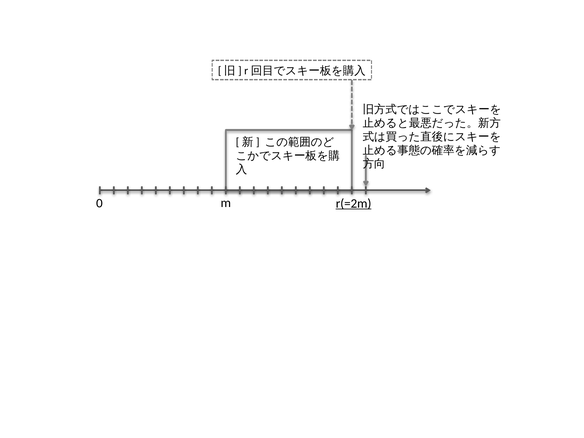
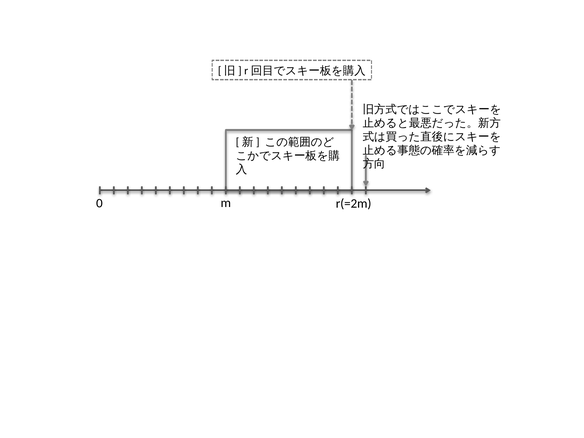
r(=2m underline: present -> none (354, 204)
